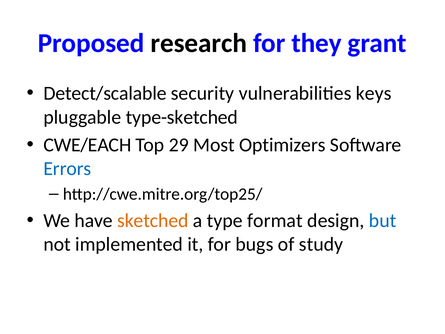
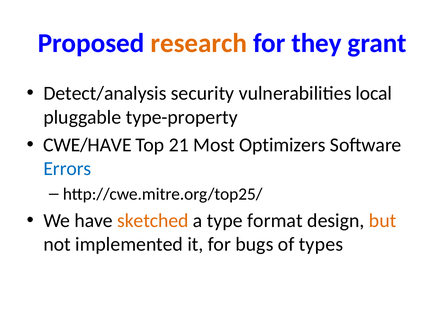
research colour: black -> orange (199, 43)
Detect/scalable: Detect/scalable -> Detect/analysis (105, 93)
keys: keys -> local (374, 93)
type-sketched: type-sketched -> type-property (182, 117)
CWE/EACH: CWE/EACH -> CWE/HAVE (87, 145)
29: 29 -> 21 (179, 145)
but colour: blue -> orange (383, 220)
study: study -> types (321, 244)
